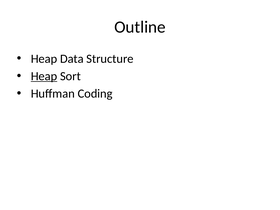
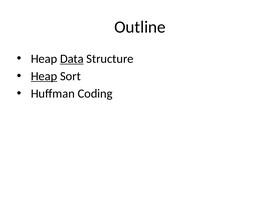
Data underline: none -> present (72, 59)
